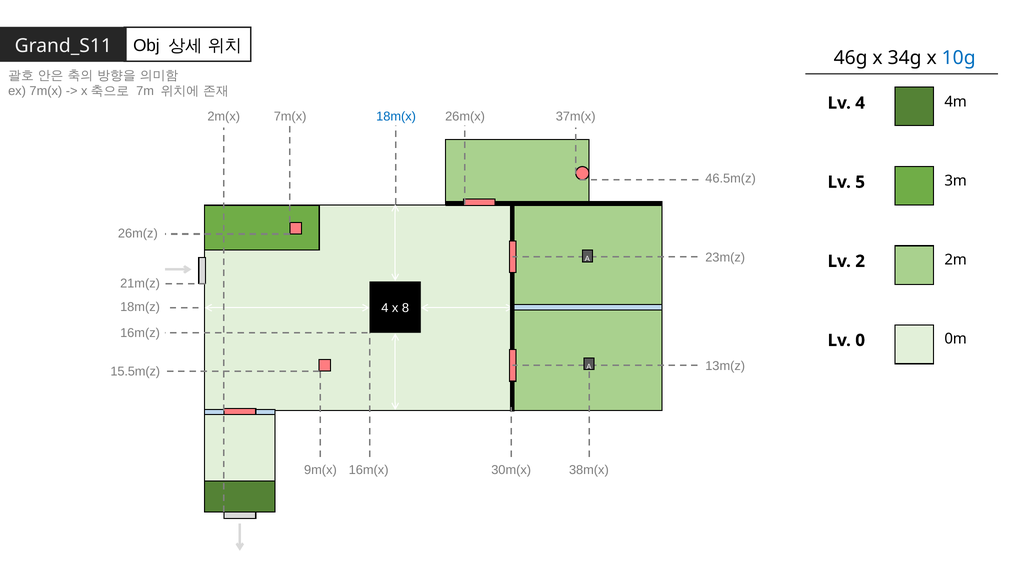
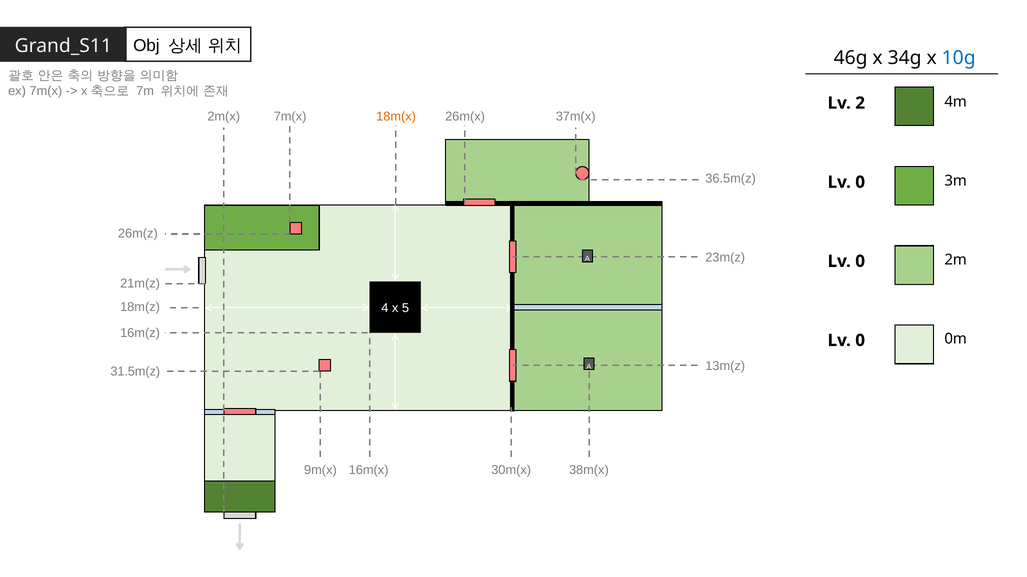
Lv 4: 4 -> 2 (860, 103)
18m(x colour: blue -> orange (396, 117)
46.5m(z: 46.5m(z -> 36.5m(z (731, 179)
5: 5 -> 0 (860, 182)
2: 2 -> 0 (860, 262)
8: 8 -> 5 (406, 308)
15.5m(z: 15.5m(z -> 31.5m(z (135, 372)
